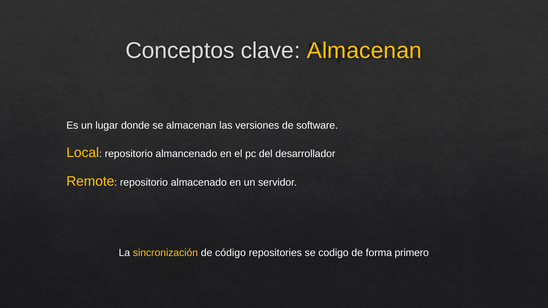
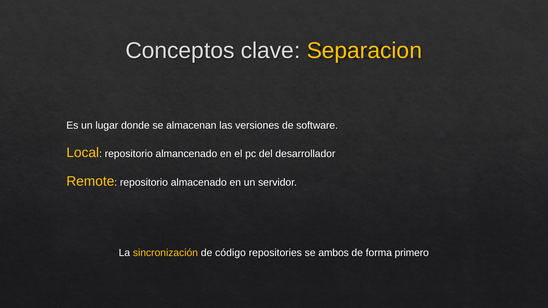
clave Almacenan: Almacenan -> Separacion (364, 51)
codigo: codigo -> ambos (334, 253)
